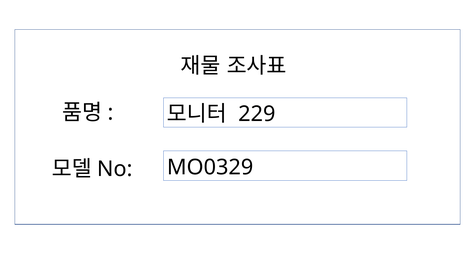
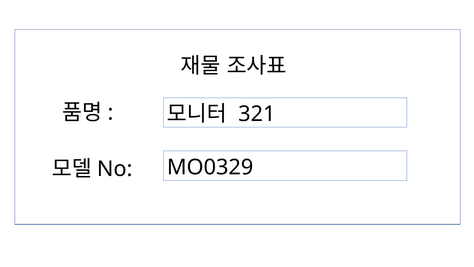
229: 229 -> 321 (257, 114)
